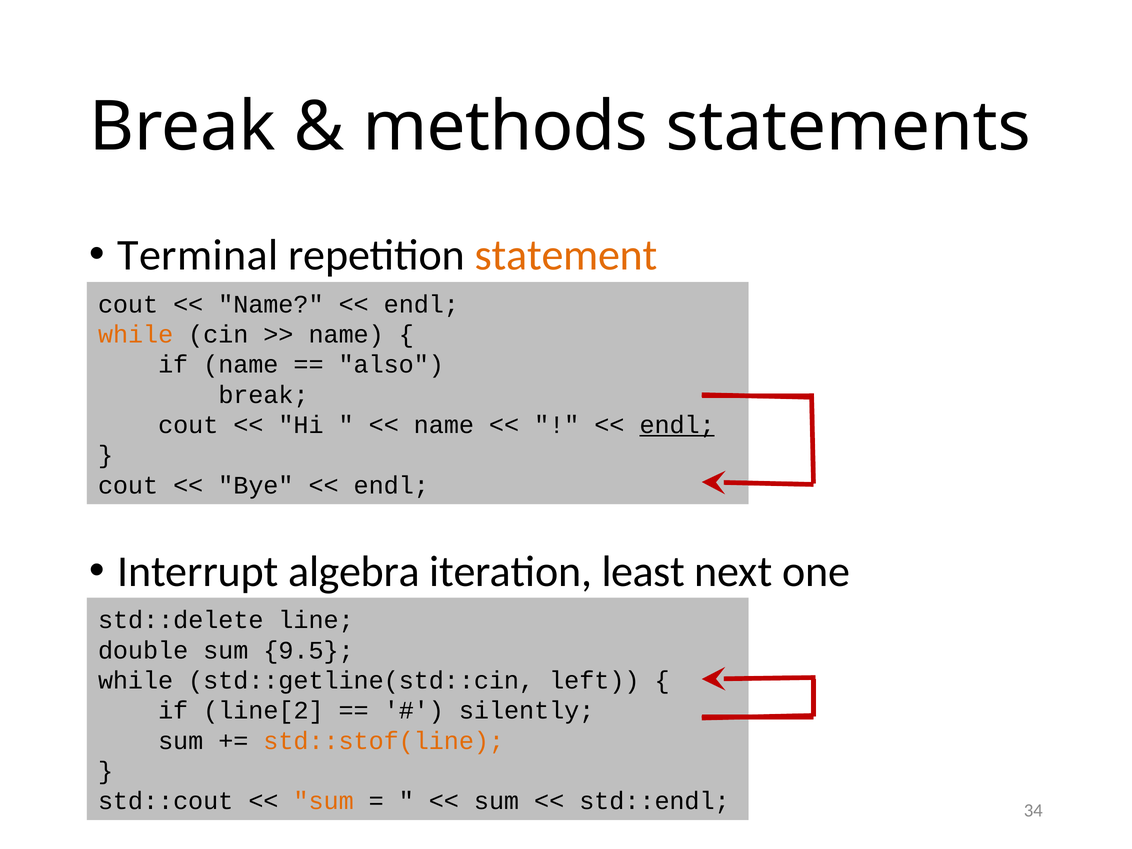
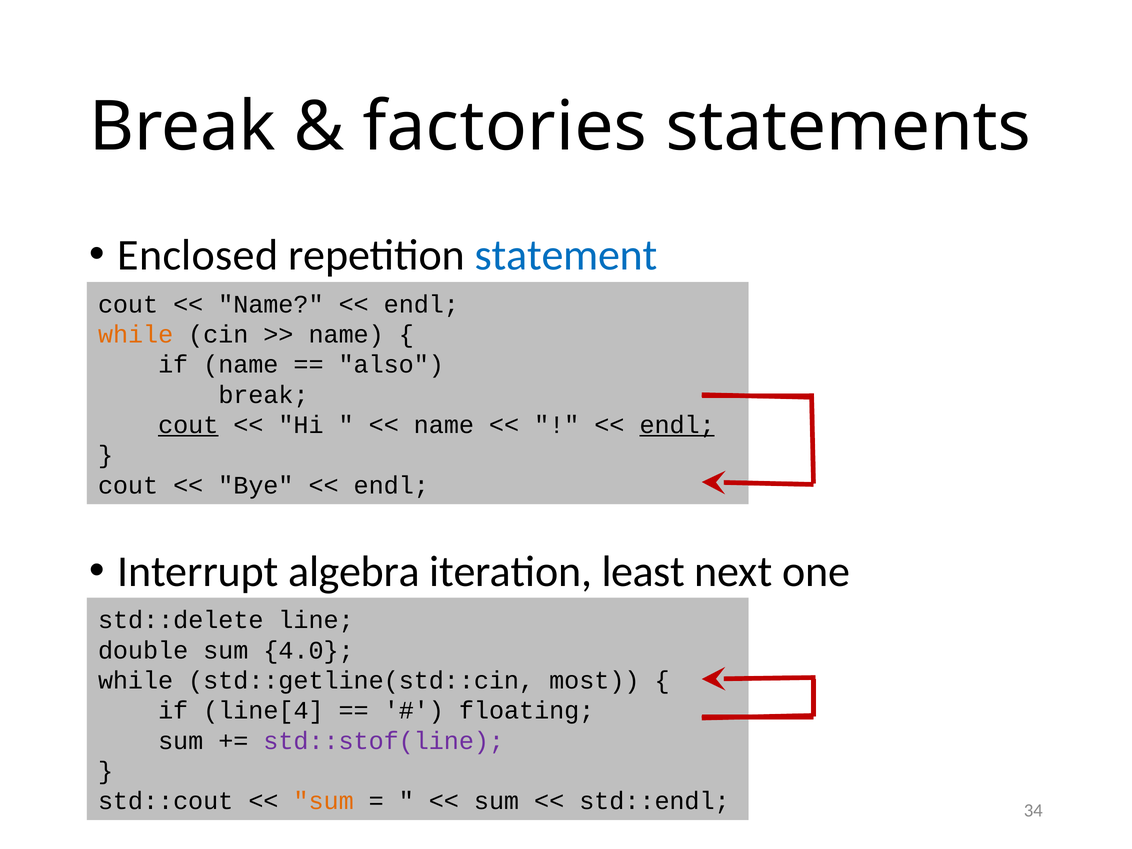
methods: methods -> factories (505, 127)
Terminal: Terminal -> Enclosed (198, 255)
statement colour: orange -> blue (566, 255)
cout underline: none -> present (188, 425)
9.5: 9.5 -> 4.0 (309, 650)
left: left -> most (594, 680)
line[2: line[2 -> line[4 (263, 711)
silently: silently -> floating (527, 711)
std::stof(line colour: orange -> purple (384, 741)
